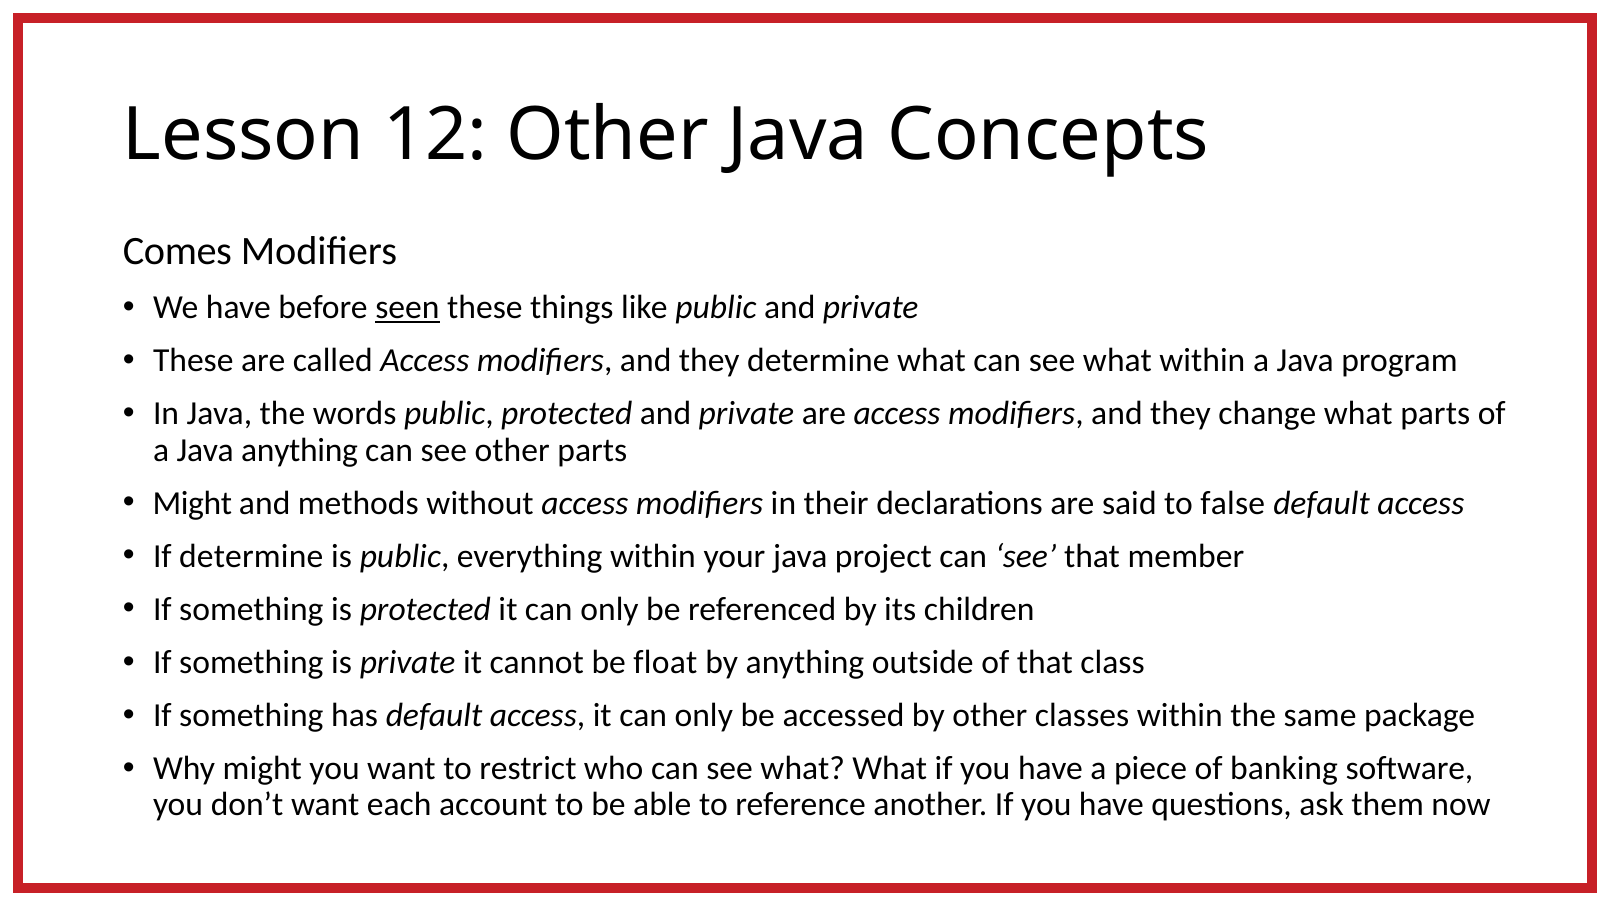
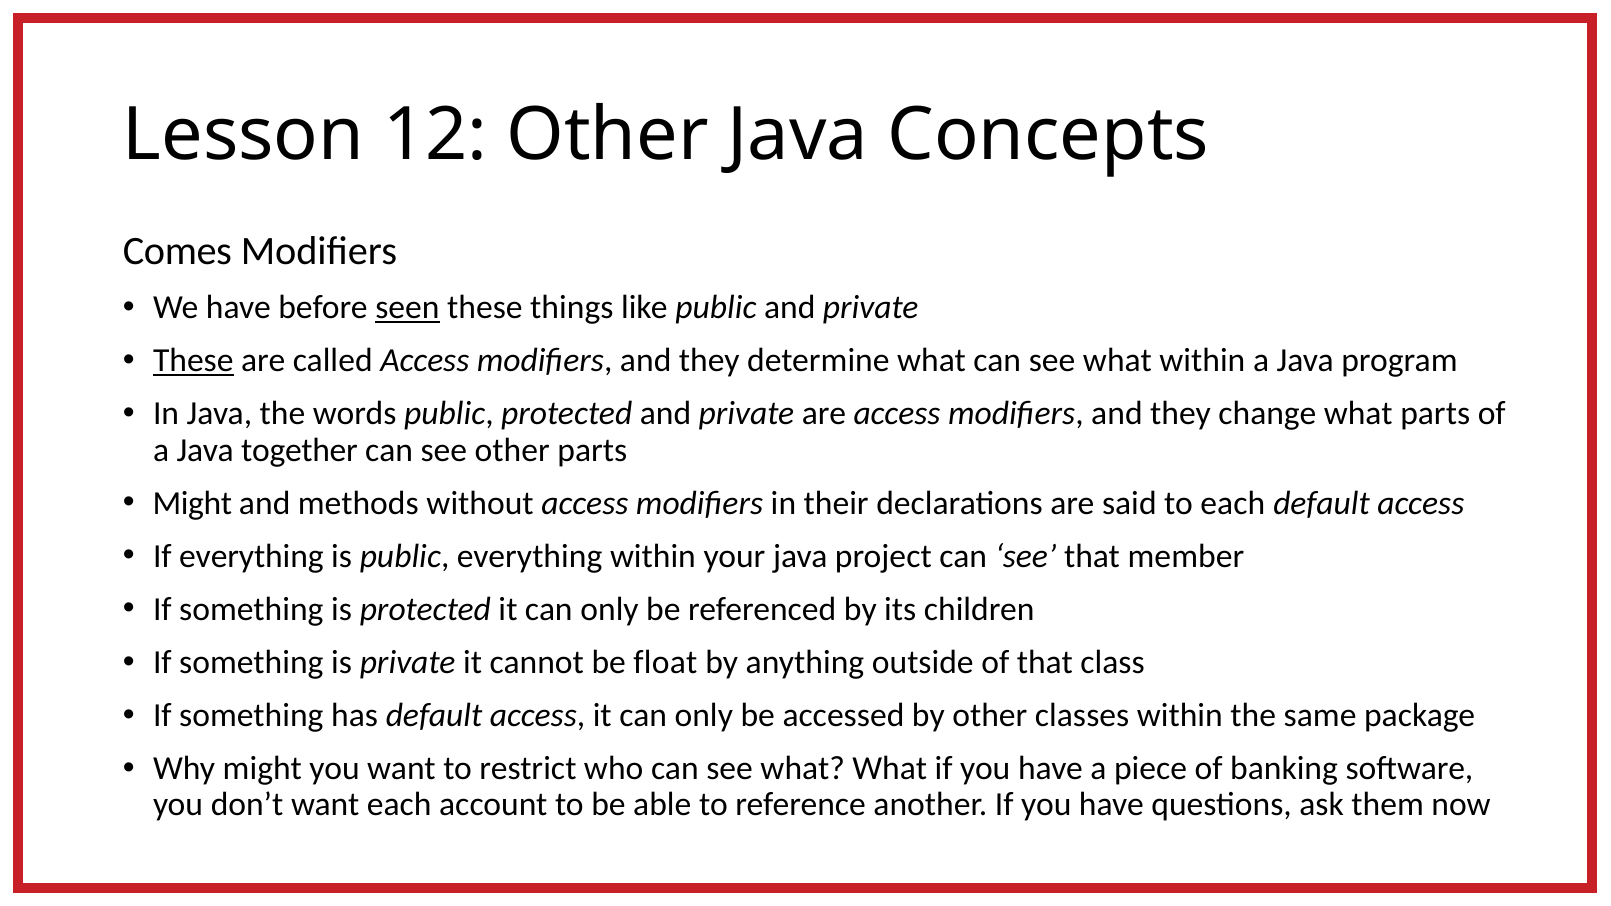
These underline: none -> present (193, 361)
Java anything: anything -> together (299, 450)
to false: false -> each (1233, 503)
If determine: determine -> everything (251, 556)
